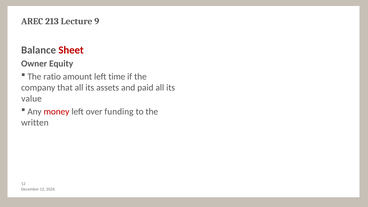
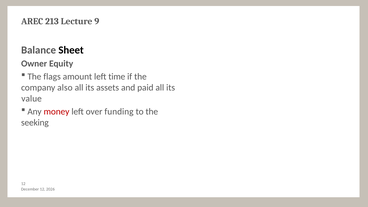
Sheet colour: red -> black (71, 50)
ratio: ratio -> flags (52, 77)
that: that -> also (65, 88)
written: written -> seeking (35, 123)
